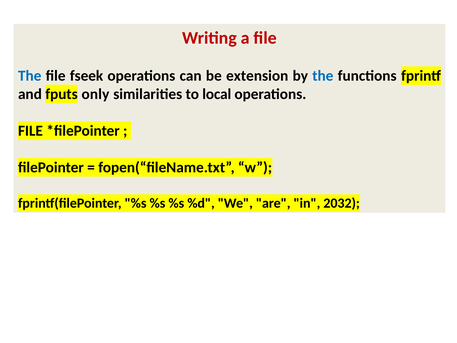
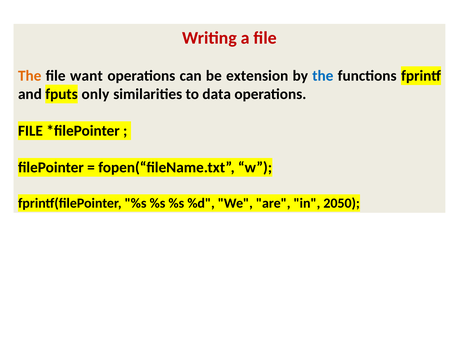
The colour: blue -> orange (30, 76)
fseek: fseek -> want (86, 76)
local: local -> data (217, 94)
2032: 2032 -> 2050 (342, 203)
